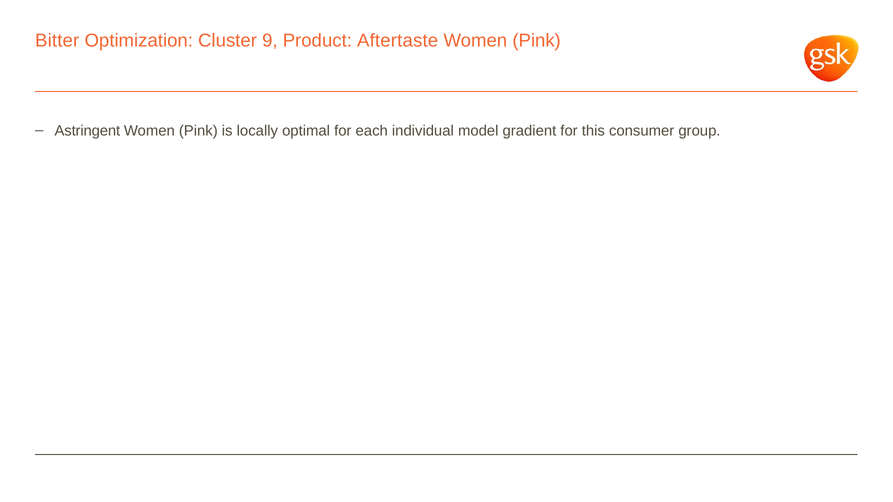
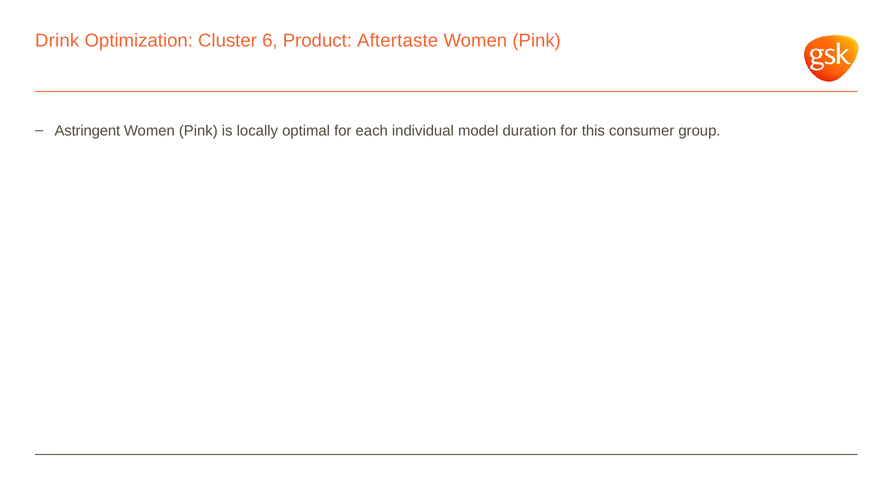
Bitter: Bitter -> Drink (57, 41)
9: 9 -> 6 (270, 41)
gradient: gradient -> duration (529, 131)
